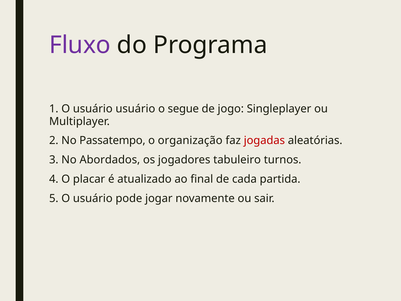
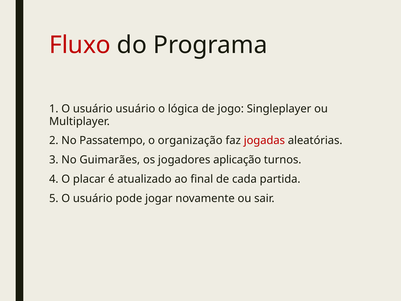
Fluxo colour: purple -> red (80, 45)
segue: segue -> lógica (183, 109)
Abordados: Abordados -> Guimarães (110, 160)
tabuleiro: tabuleiro -> aplicação (237, 160)
